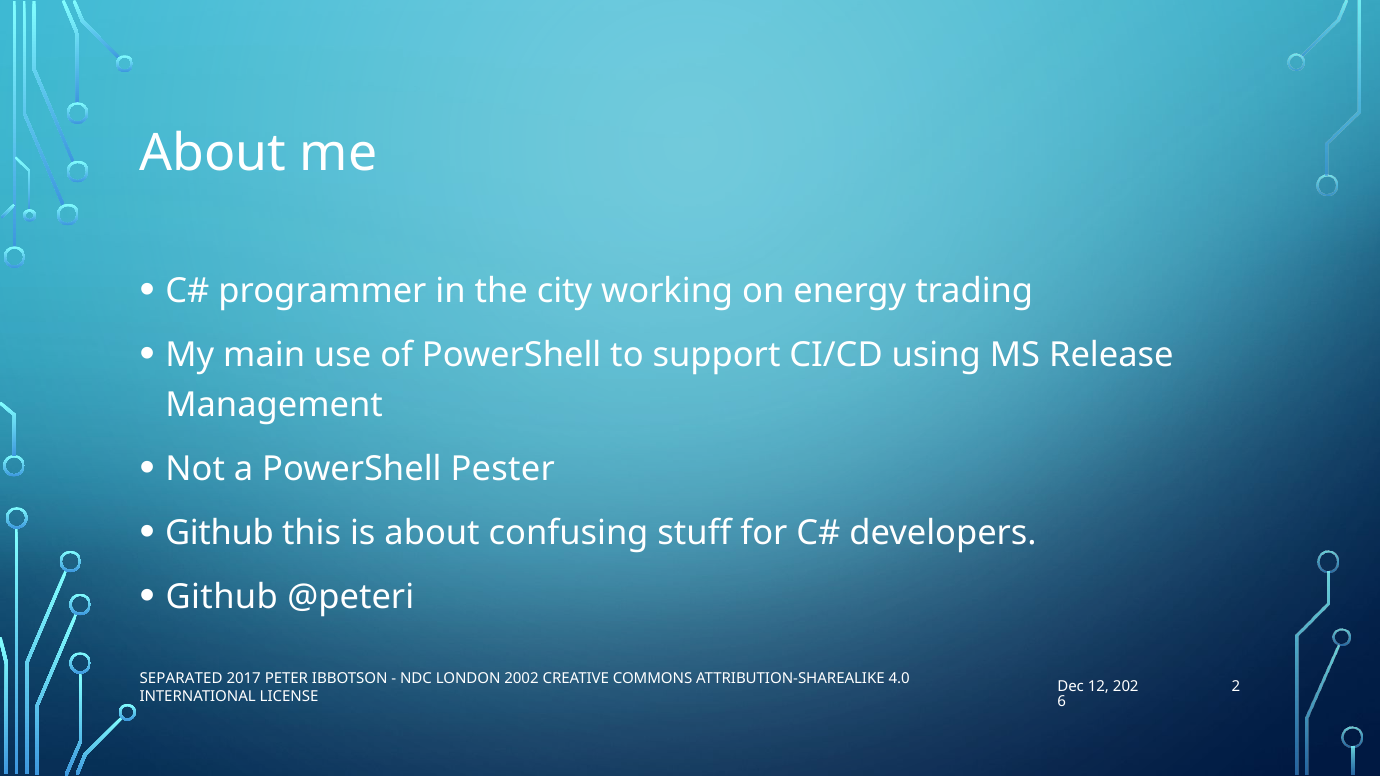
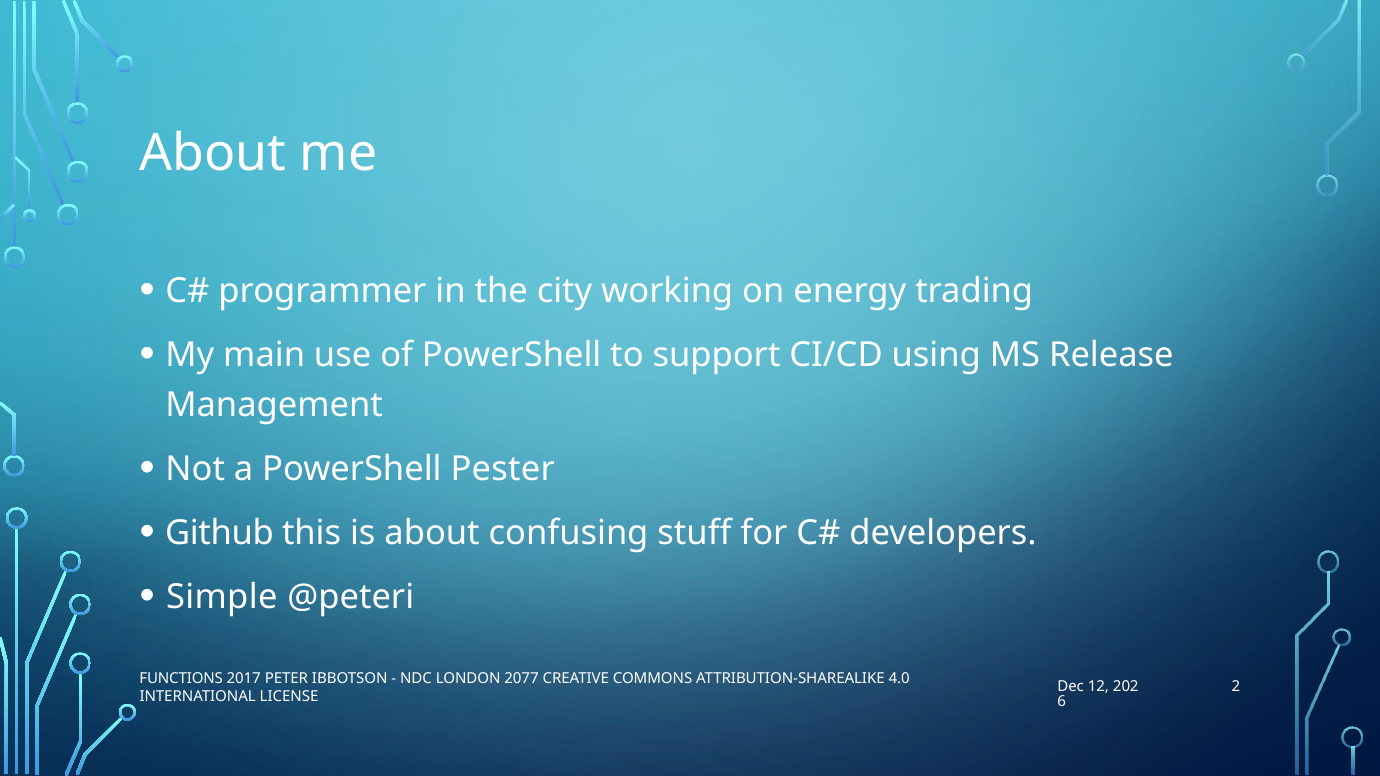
Github: Github -> Simple (222, 597)
SEPARATED: SEPARATED -> FUNCTIONS (181, 679)
2002: 2002 -> 2077 (522, 679)
